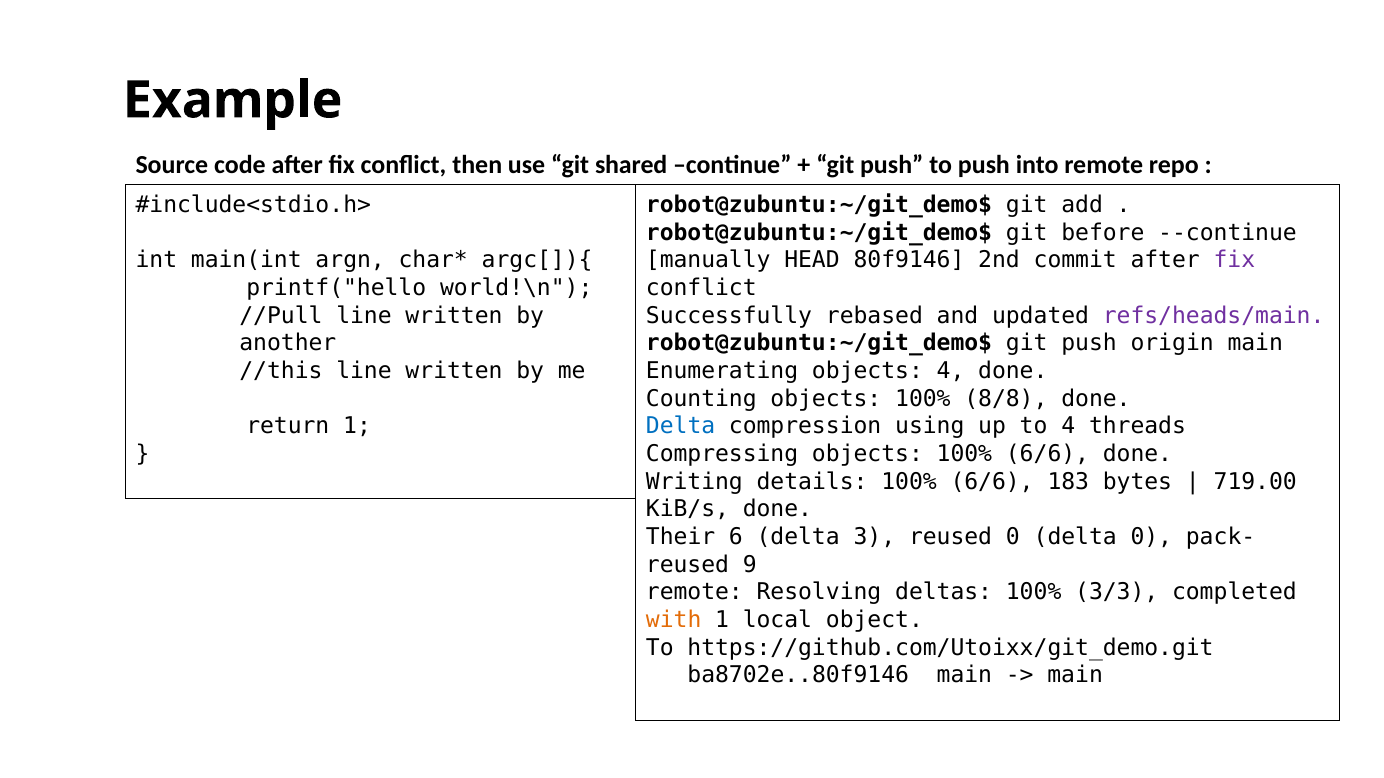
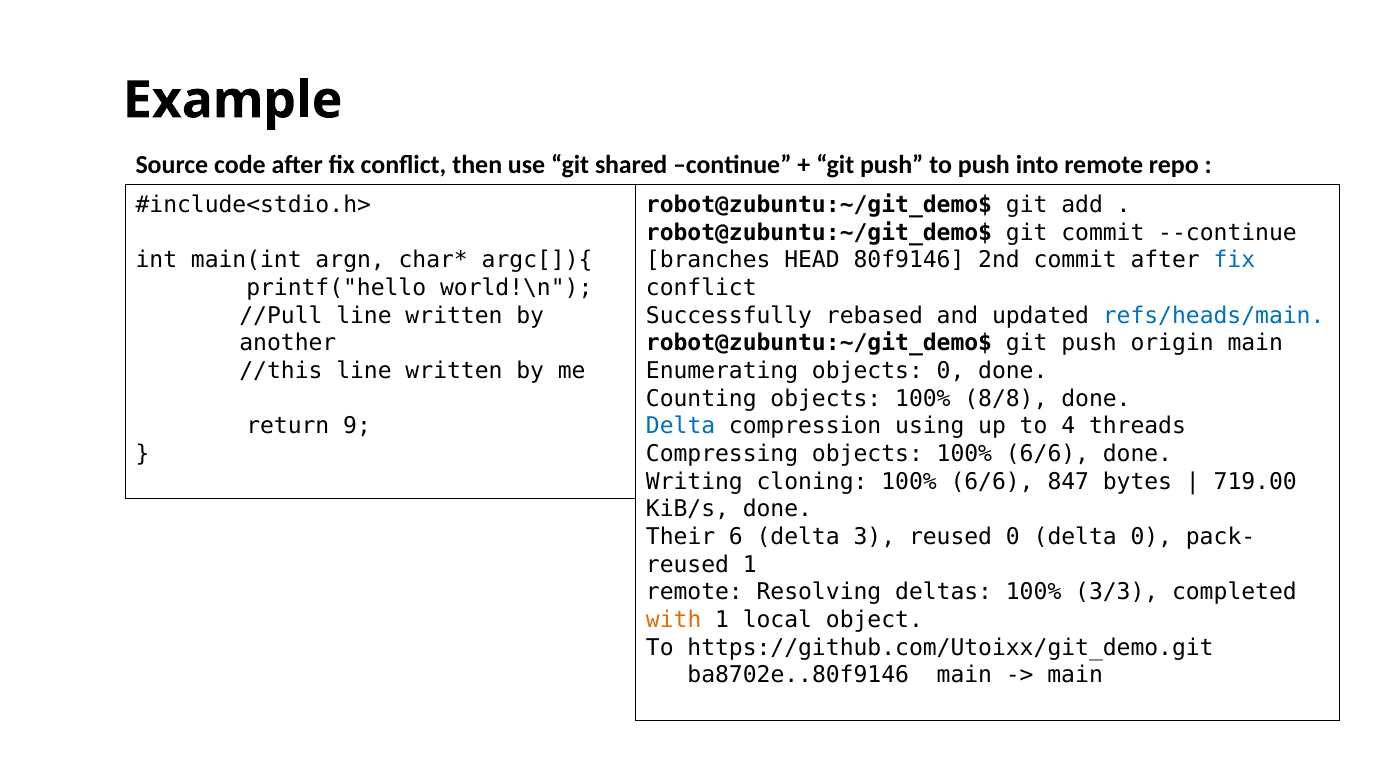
git before: before -> commit (1103, 233)
manually: manually -> branches (708, 261)
fix colour: purple -> blue (1234, 261)
refs/heads/main colour: purple -> blue (1214, 316)
objects 4: 4 -> 0 (951, 371)
return 1: 1 -> 9 (357, 427)
details: details -> cloning (812, 482)
183: 183 -> 847 (1068, 482)
reused 9: 9 -> 1 (750, 565)
